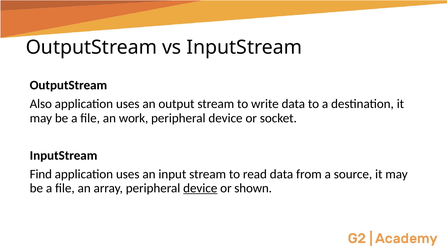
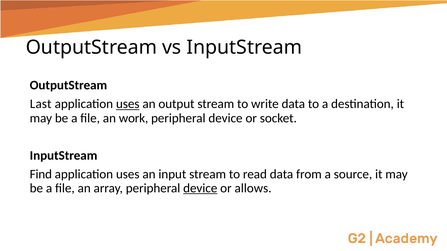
Also: Also -> Last (41, 104)
uses underline: none -> present (128, 104)
shown: shown -> allows (253, 188)
